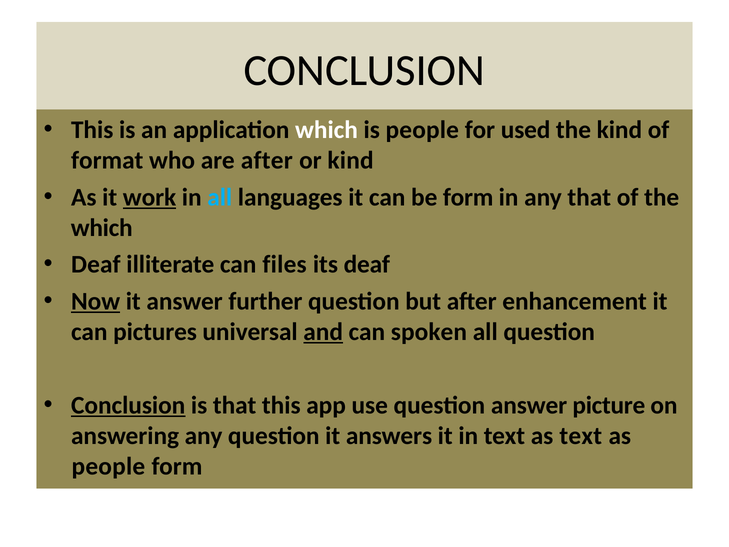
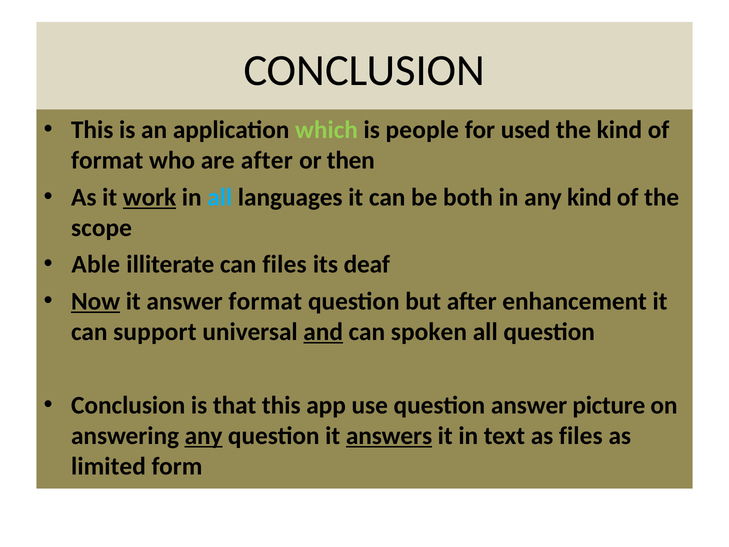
which colour: white -> light green (326, 130)
or kind: kind -> then (351, 160)
be form: form -> both (468, 197)
any that: that -> kind (589, 197)
which: which -> scope (102, 228)
Deaf: Deaf -> Able (96, 264)
answer further: further -> format (265, 301)
pictures: pictures -> support (155, 332)
Conclusion underline: present -> none (128, 405)
any underline: none -> present (204, 436)
answers underline: none -> present (389, 436)
as text: text -> files (581, 436)
people: people -> limited (108, 466)
